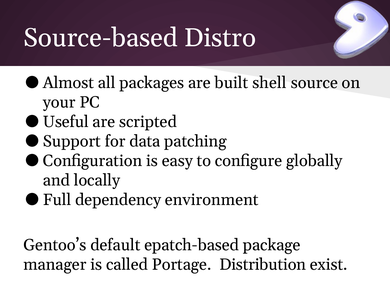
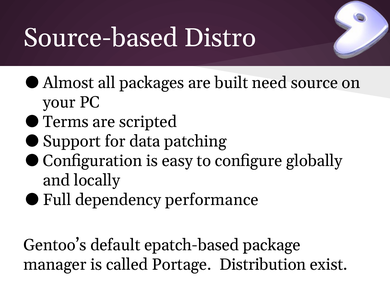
shell: shell -> need (269, 83)
Useful: Useful -> Terms (66, 122)
environment: environment -> performance (212, 200)
